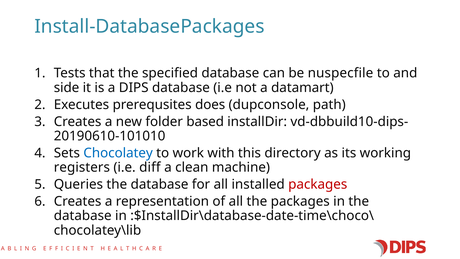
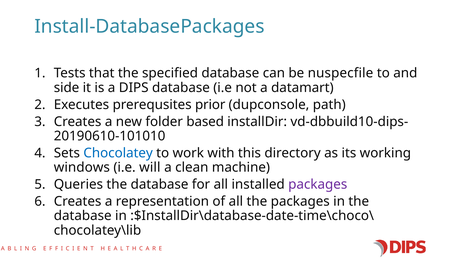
does: does -> prior (210, 105)
registers: registers -> windows (82, 167)
diff: diff -> will (150, 167)
packages colour: red -> purple (318, 184)
